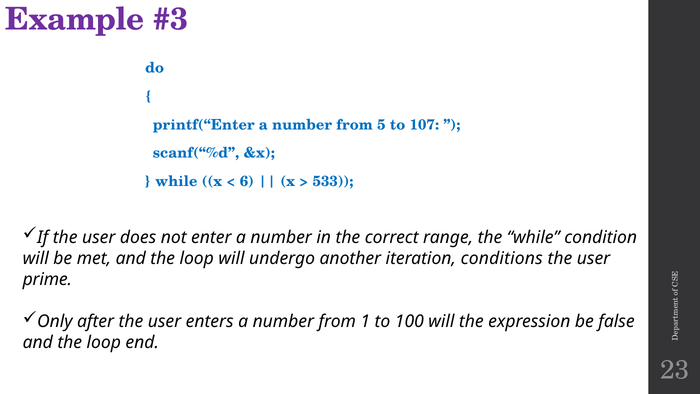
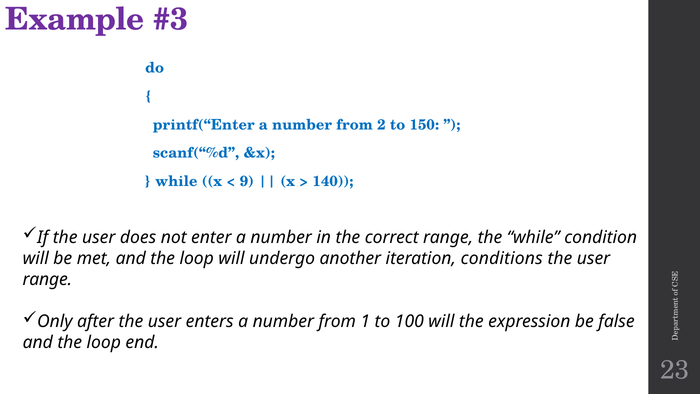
5: 5 -> 2 (381, 125)
107: 107 -> 150 (424, 125)
6: 6 -> 9 (247, 181)
533: 533 -> 140 (333, 181)
prime: prime -> range (47, 279)
